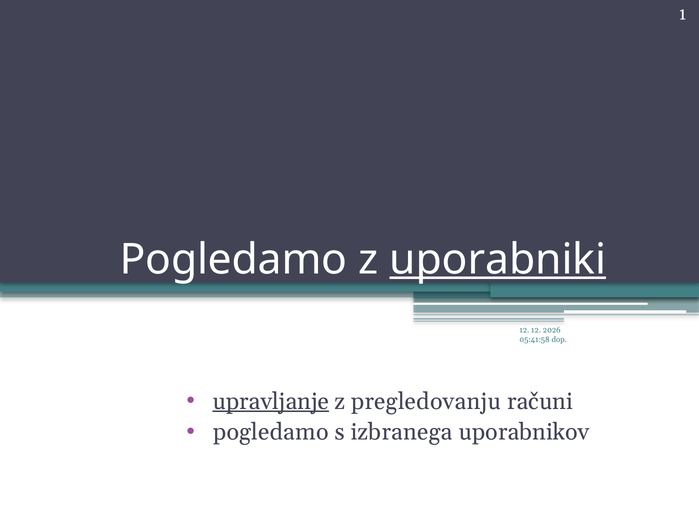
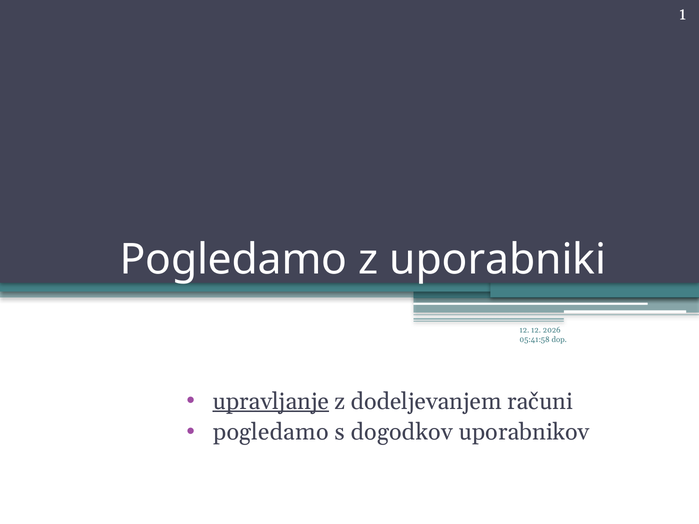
uporabniki underline: present -> none (498, 260)
pregledovanju: pregledovanju -> dodeljevanjem (426, 402)
izbranega: izbranega -> dogodkov (402, 432)
